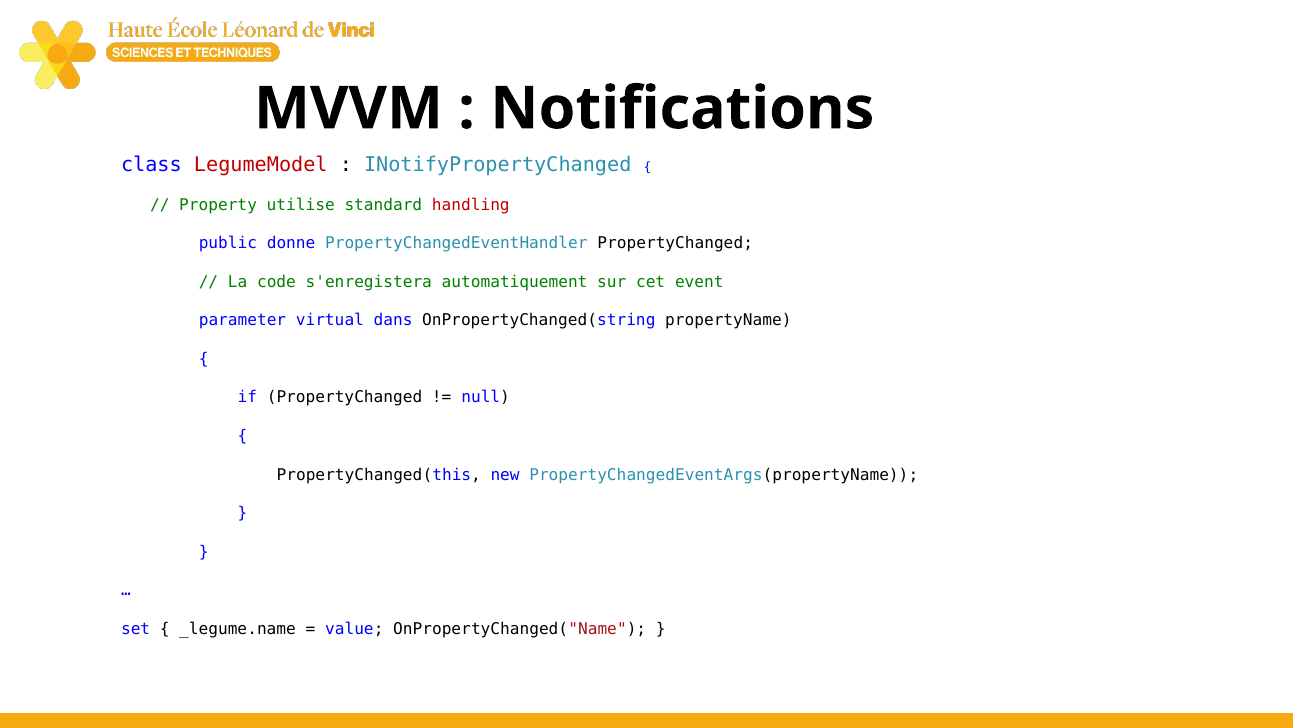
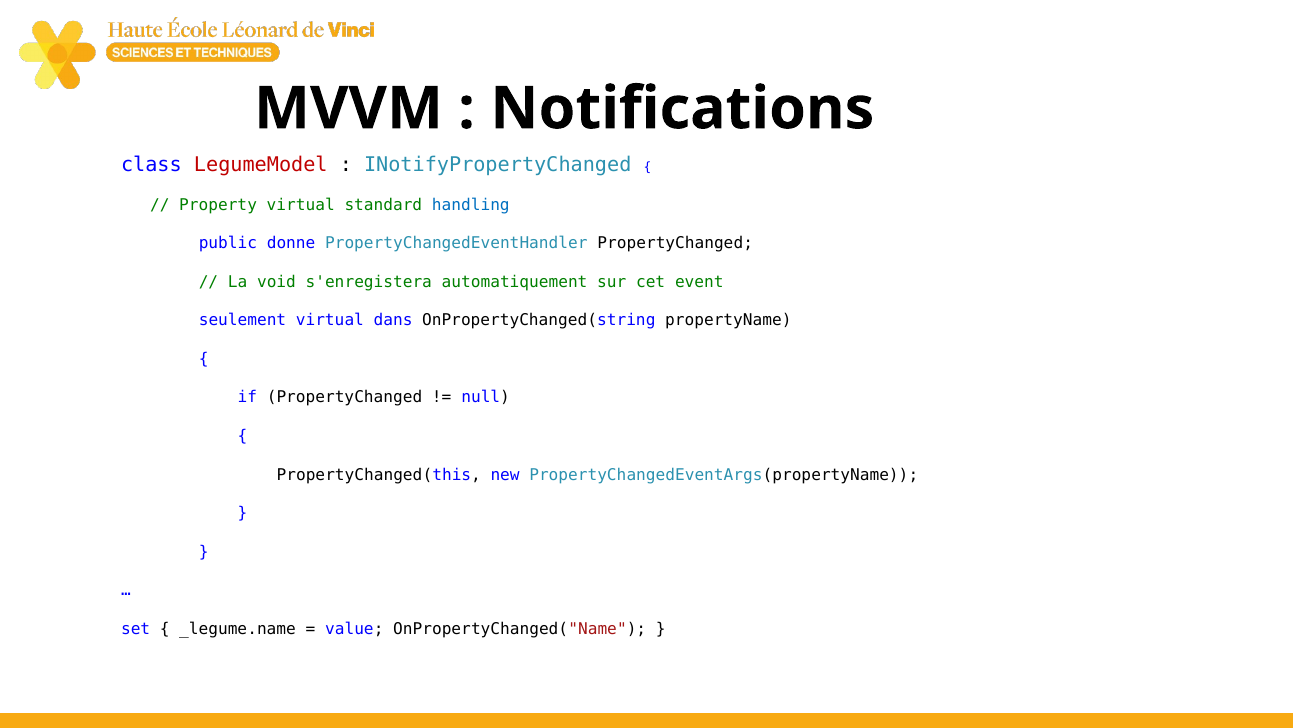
Property utilise: utilise -> virtual (301, 205)
handling colour: red -> blue (471, 205)
code: code -> void (276, 282)
parameter: parameter -> seulement (242, 320)
